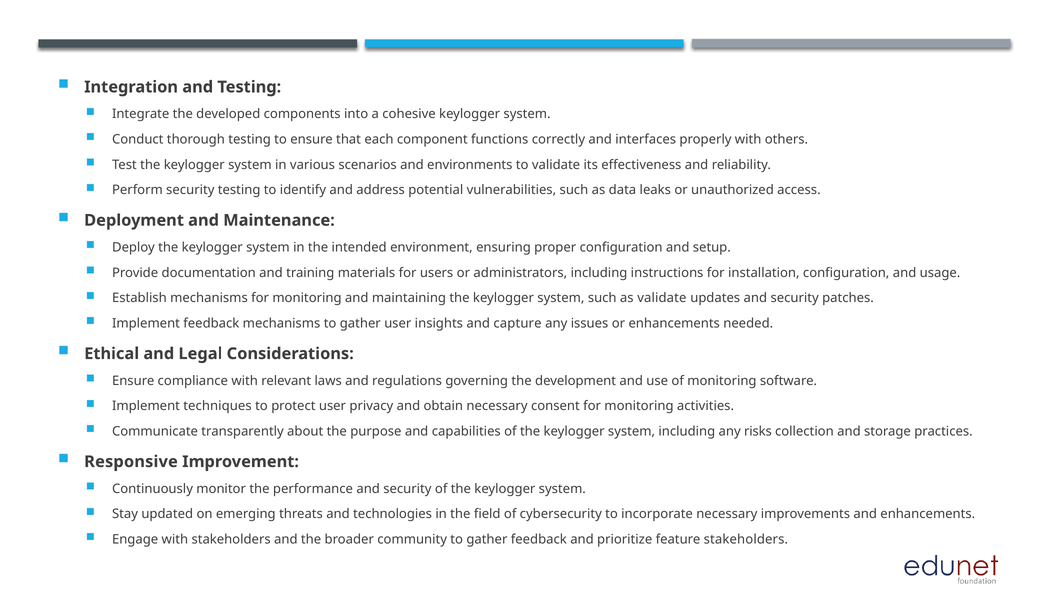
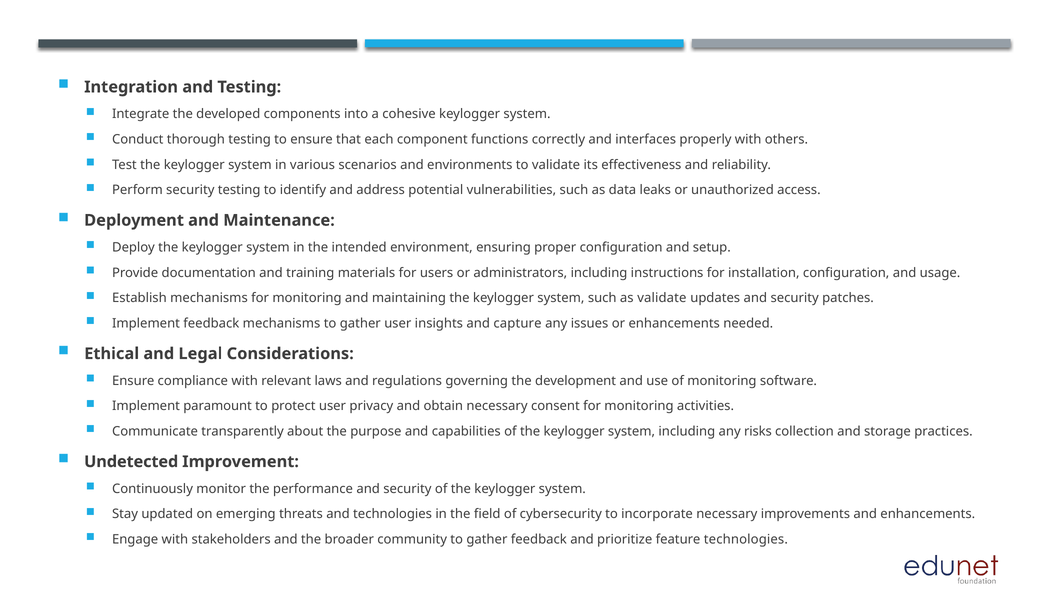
techniques: techniques -> paramount (218, 406)
Responsive: Responsive -> Undetected (131, 462)
feature stakeholders: stakeholders -> technologies (746, 540)
